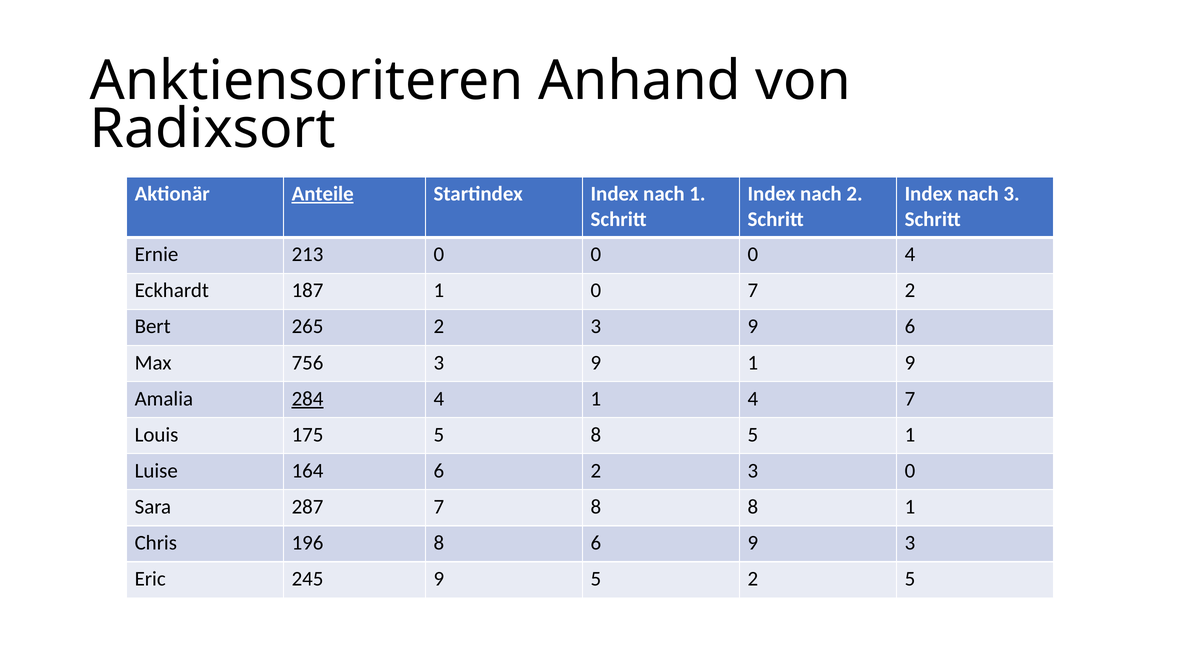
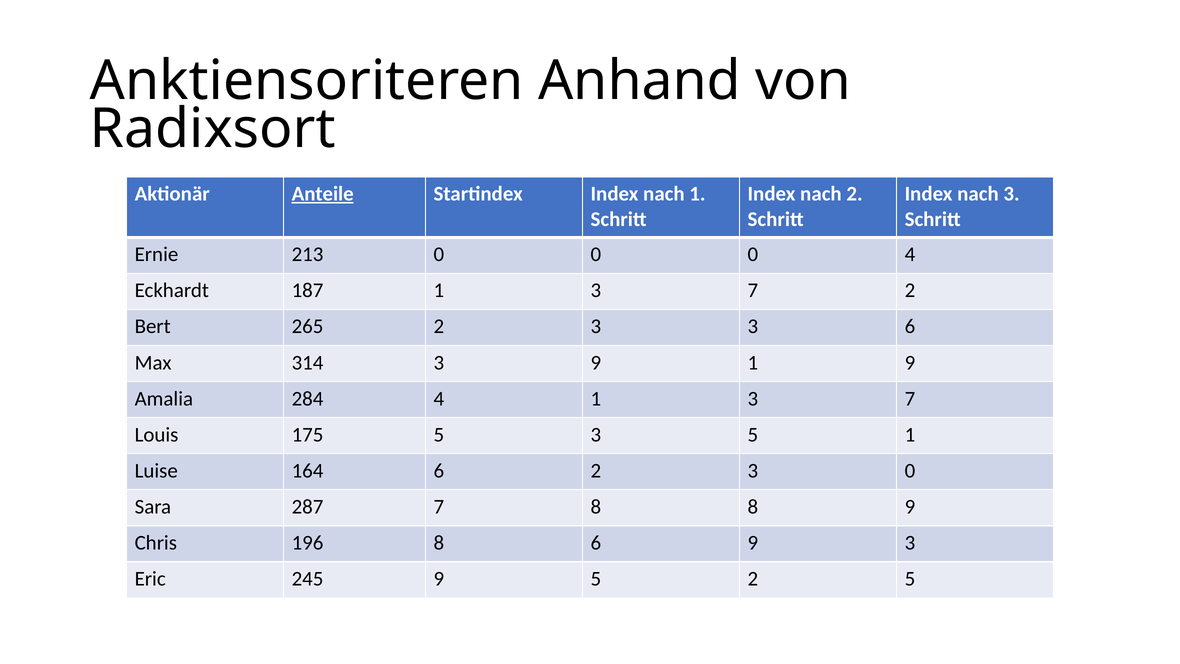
187 1 0: 0 -> 3 (596, 290)
2 3 9: 9 -> 3 (753, 326)
756: 756 -> 314 (308, 362)
284 underline: present -> none (308, 399)
4 1 4: 4 -> 3 (753, 399)
5 8: 8 -> 3 (596, 435)
8 1: 1 -> 9 (910, 507)
